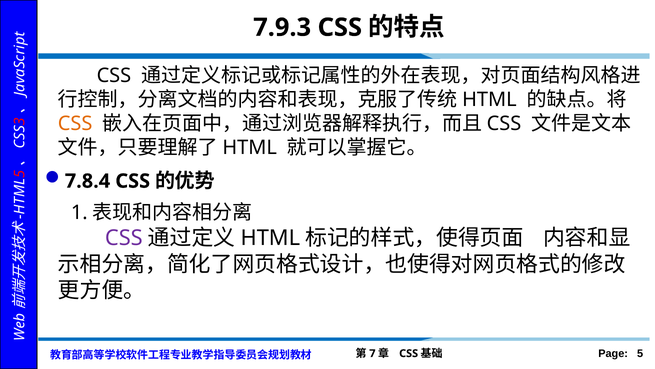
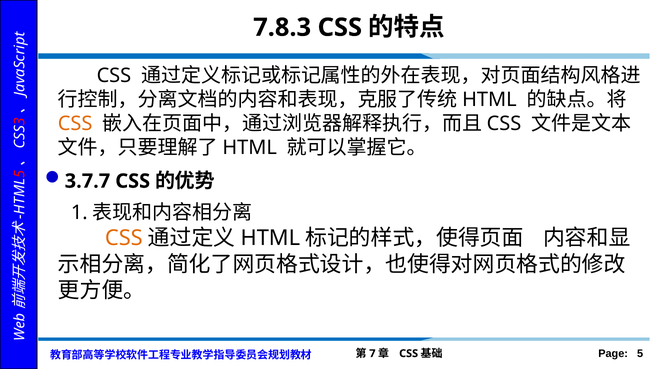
7.9.3: 7.9.3 -> 7.8.3 (282, 27)
7.8.4: 7.8.4 -> 3.7.7 (87, 181)
CSS colour: purple -> orange (124, 238)
